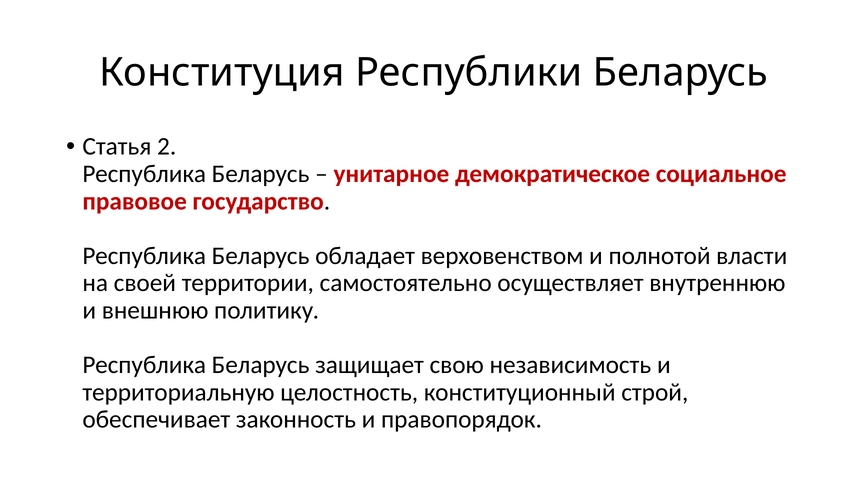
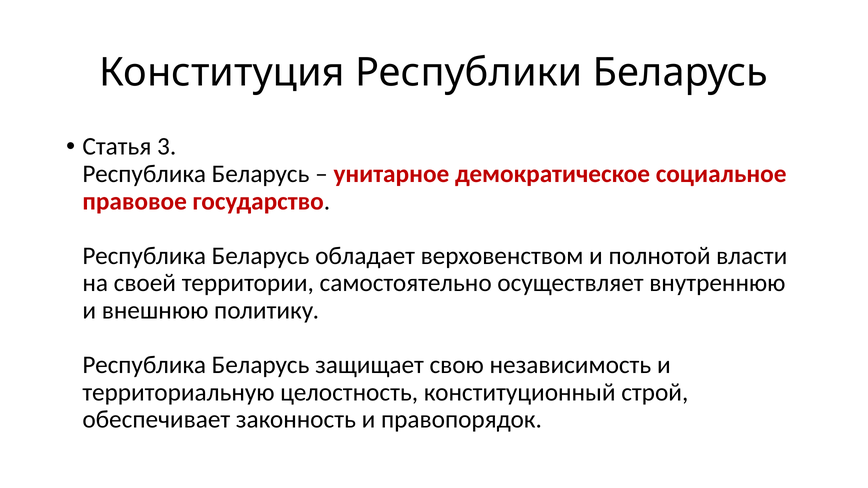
2: 2 -> 3 (167, 147)
